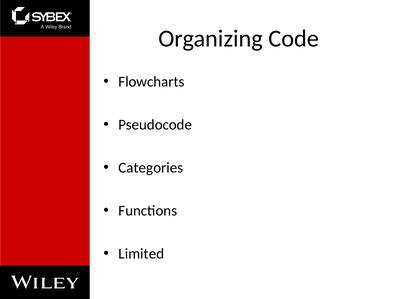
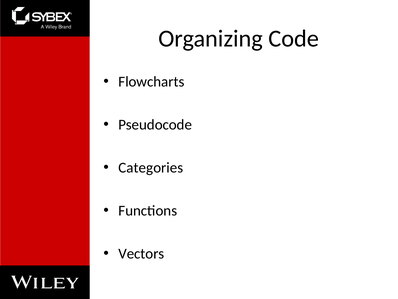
Limited: Limited -> Vectors (141, 253)
